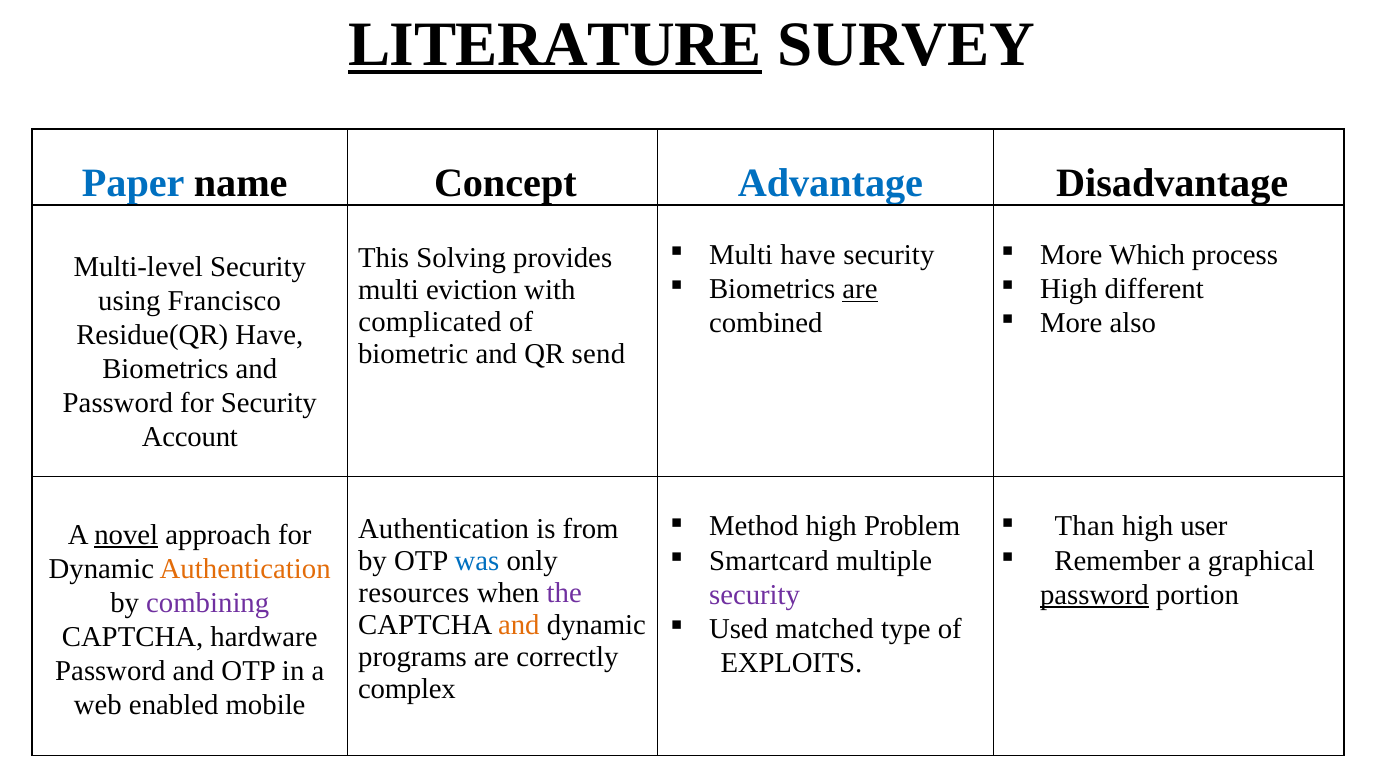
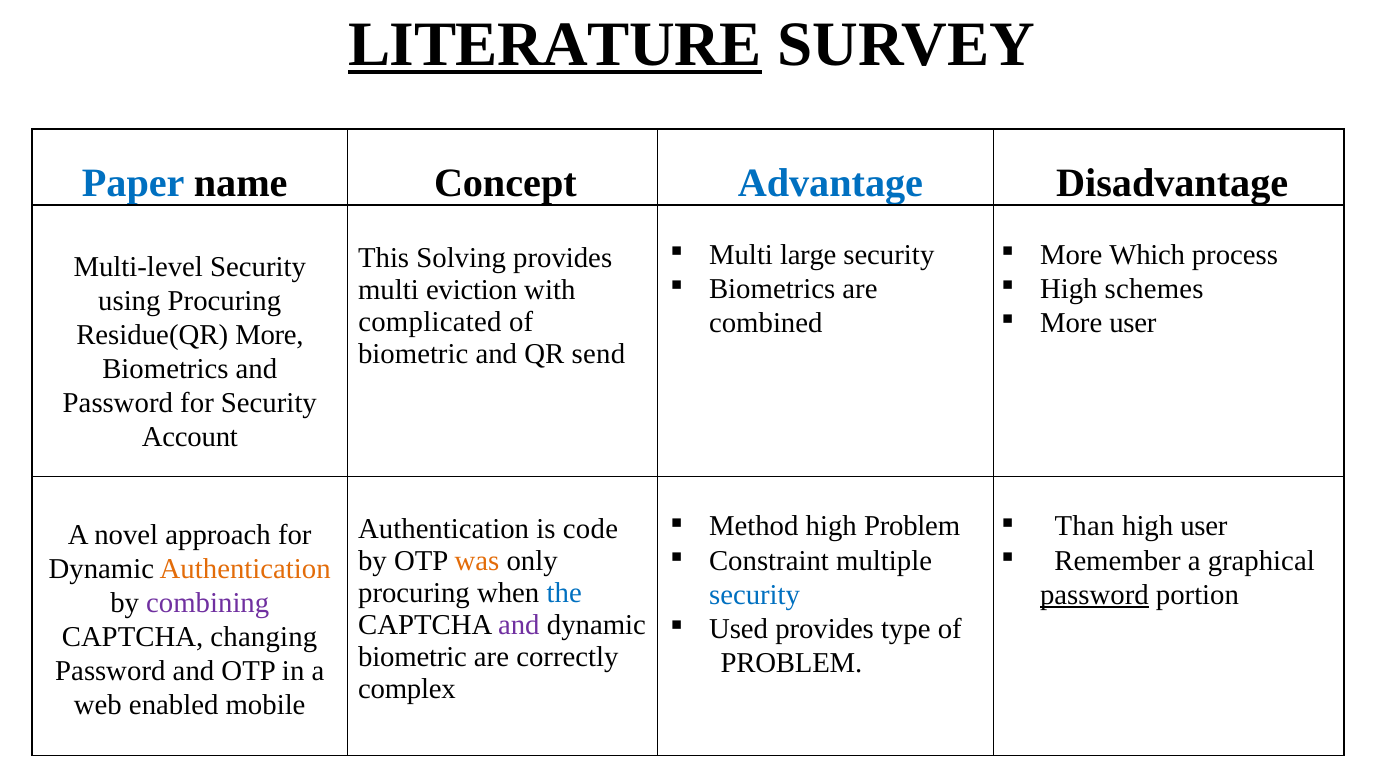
Multi have: have -> large (808, 255)
are underline: present -> none (860, 289)
different: different -> schemes (1154, 289)
using Francisco: Francisco -> Procuring (224, 301)
More also: also -> user (1133, 323)
Residue(QR Have: Have -> More (269, 335)
from: from -> code (590, 530)
novel underline: present -> none (126, 535)
Smartcard: Smartcard -> Constraint (769, 561)
was colour: blue -> orange (477, 562)
resources: resources -> procuring (414, 593)
the colour: purple -> blue (564, 593)
security colour: purple -> blue (755, 595)
and colour: orange -> purple (519, 625)
Used matched: matched -> provides (825, 629)
hardware: hardware -> changing (264, 637)
programs: programs -> biometric (413, 657)
EXPLOITS: EXPLOITS -> PROBLEM (791, 663)
